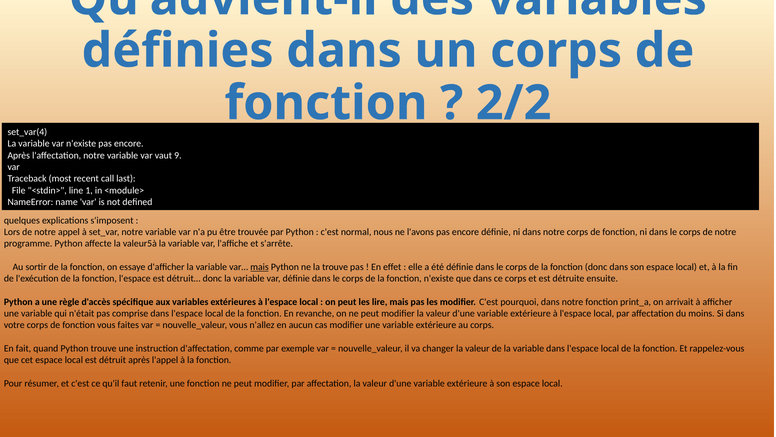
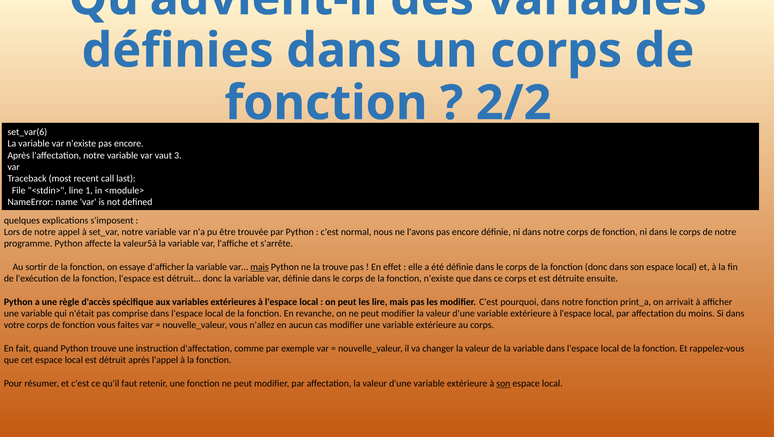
set_var(4: set_var(4 -> set_var(6 (27, 132)
9: 9 -> 3 (178, 155)
son underline: none -> present (503, 383)
